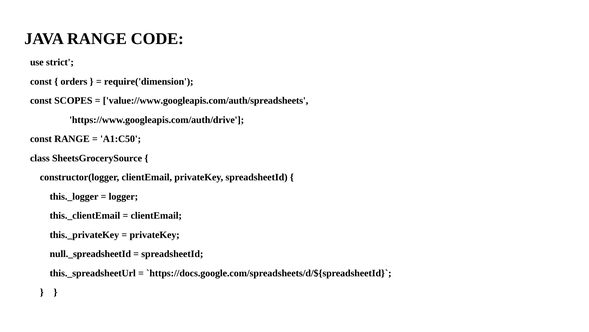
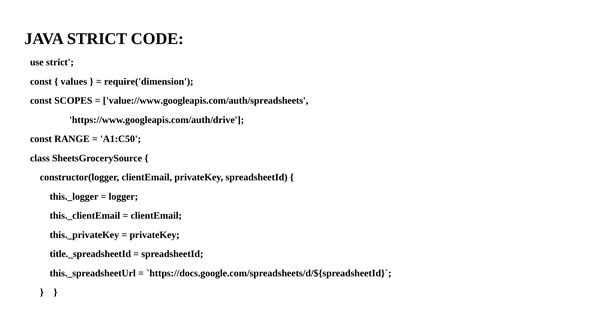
JAVA RANGE: RANGE -> STRICT (97, 39)
orders: orders -> values (74, 81)
null._spreadsheetId: null._spreadsheetId -> title._spreadsheetId (90, 254)
